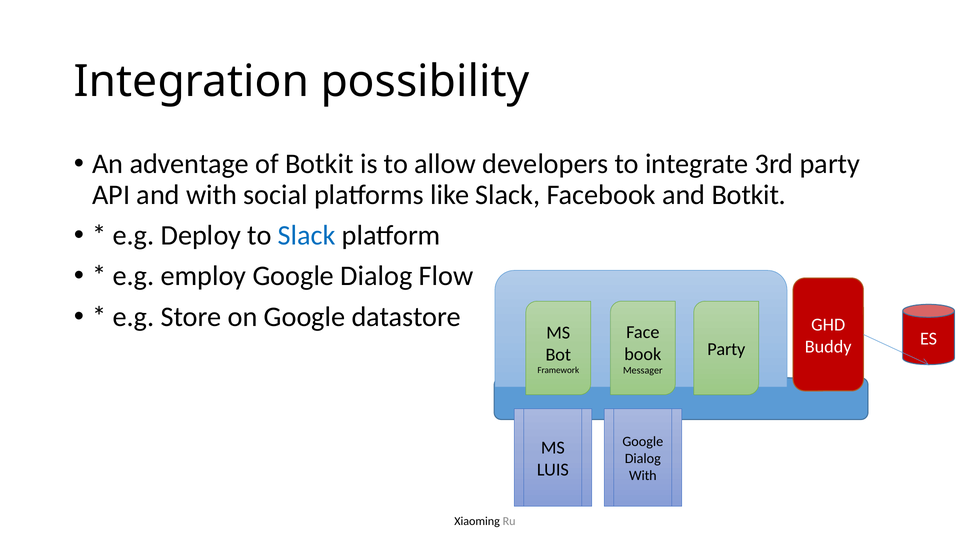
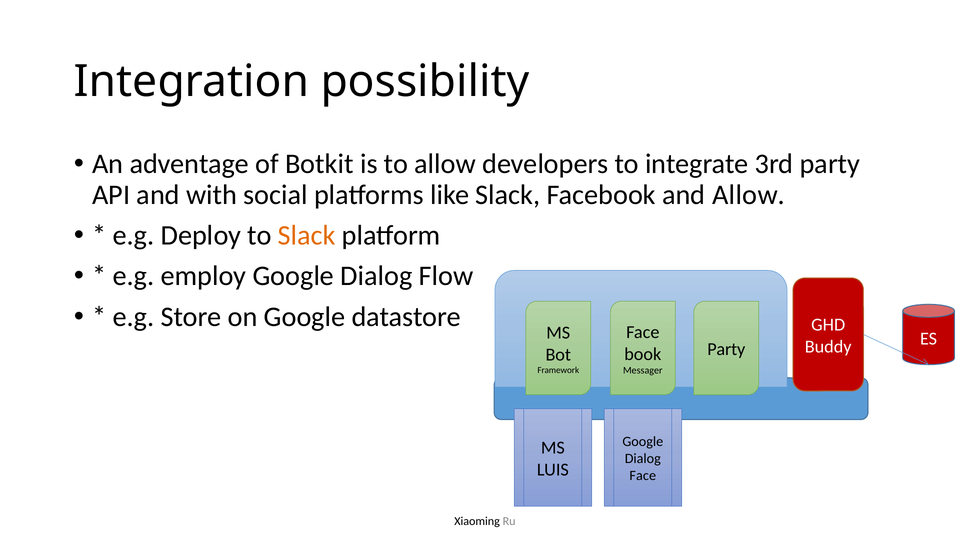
and Botkit: Botkit -> Allow (749, 195)
Slack colour: blue -> orange (307, 235)
With: With -> Face (643, 475)
